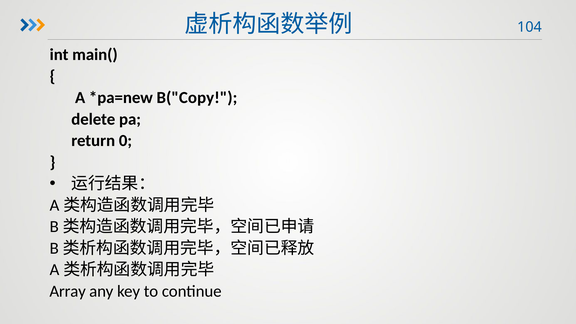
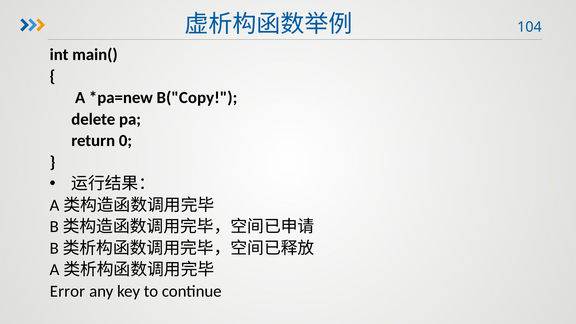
Array: Array -> Error (67, 291)
